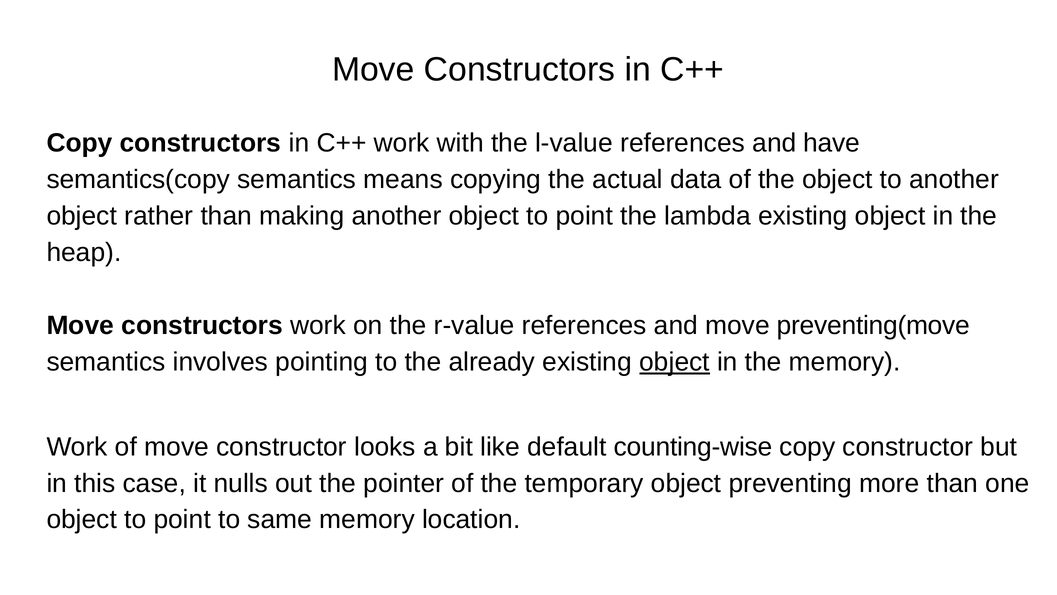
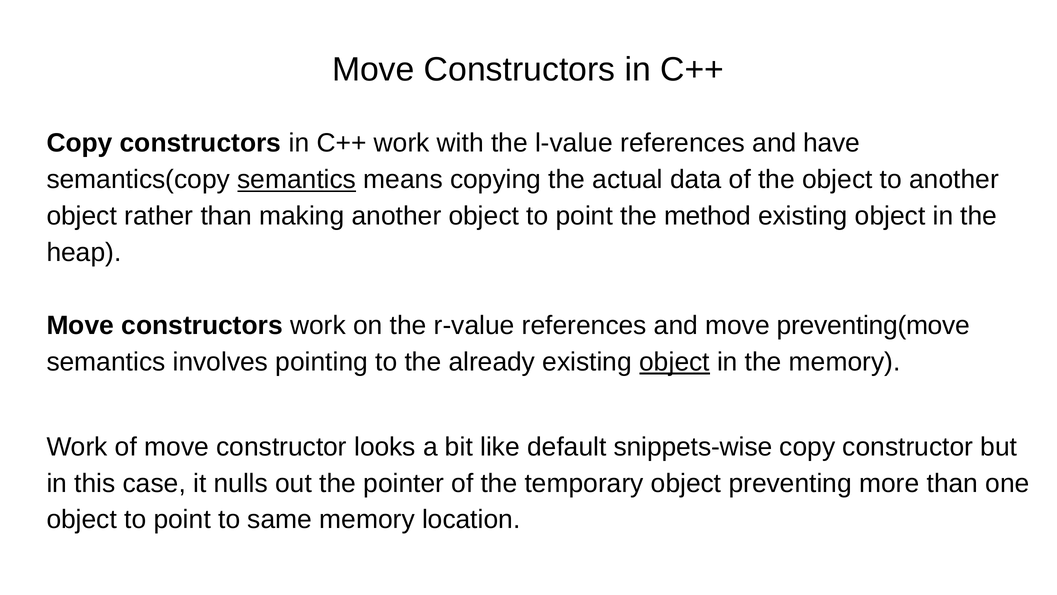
semantics underline: none -> present (297, 180)
lambda: lambda -> method (708, 216)
counting-wise: counting-wise -> snippets-wise (693, 446)
